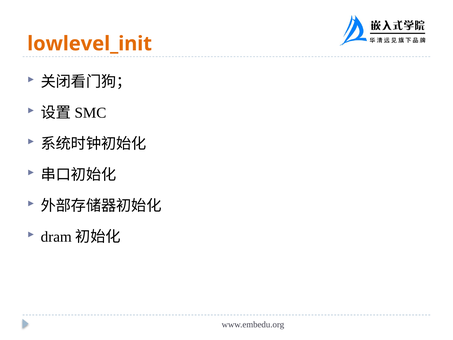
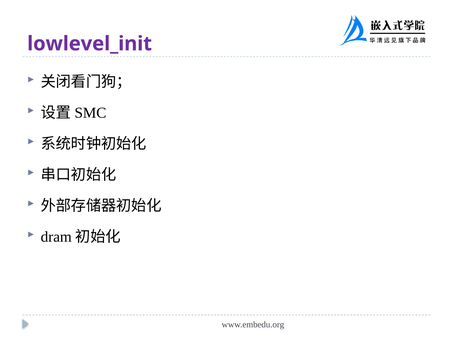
lowlevel_init colour: orange -> purple (90, 44)
